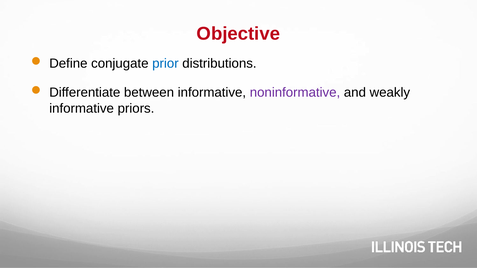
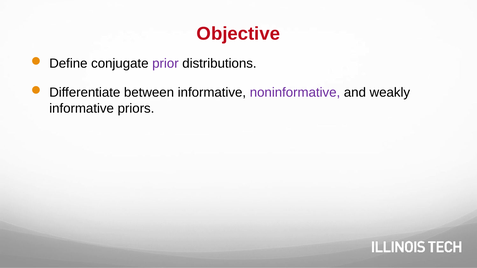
prior colour: blue -> purple (165, 64)
